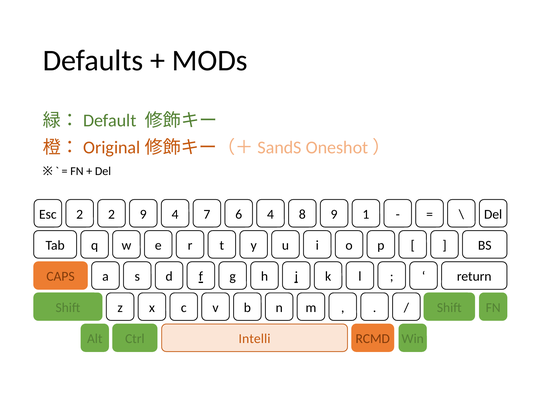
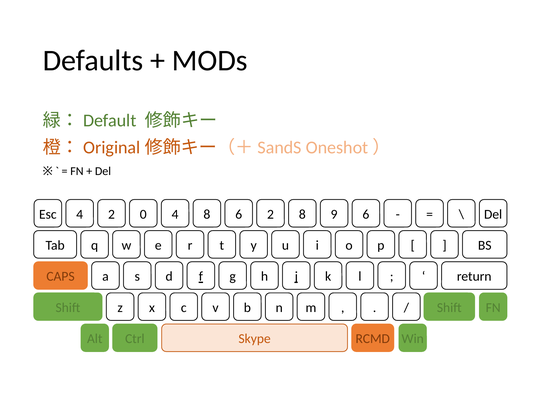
Esc 2: 2 -> 4 (80, 214)
2 9: 9 -> 0 (143, 214)
4 7: 7 -> 8 (207, 214)
6 4: 4 -> 2 (270, 214)
9 1: 1 -> 6 (366, 214)
Intelli: Intelli -> Skype (255, 339)
